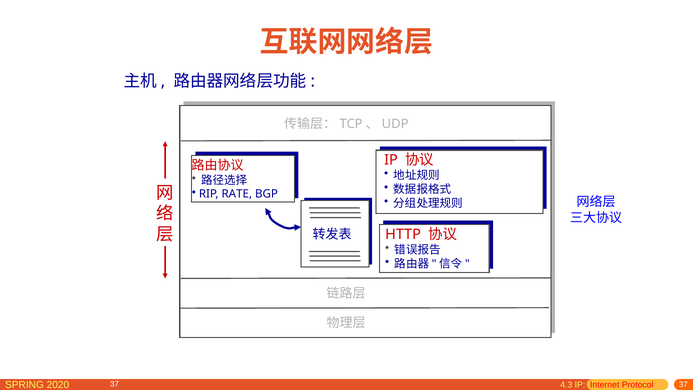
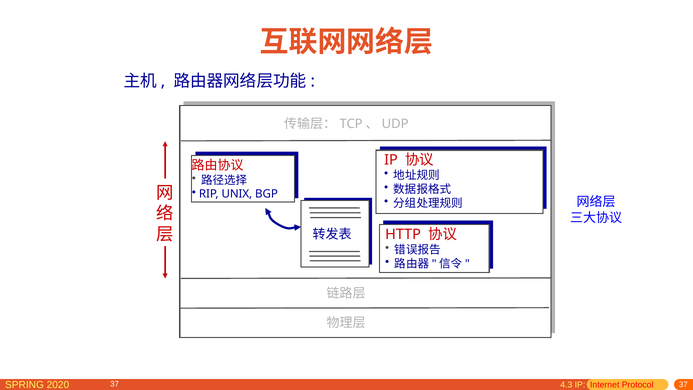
RATE: RATE -> UNIX (237, 194)
